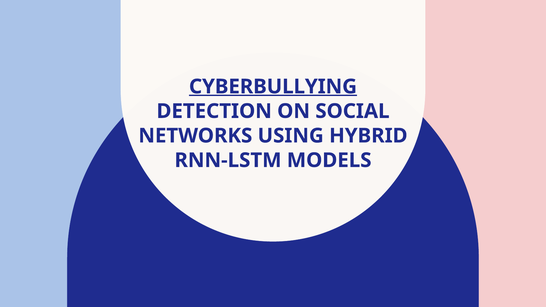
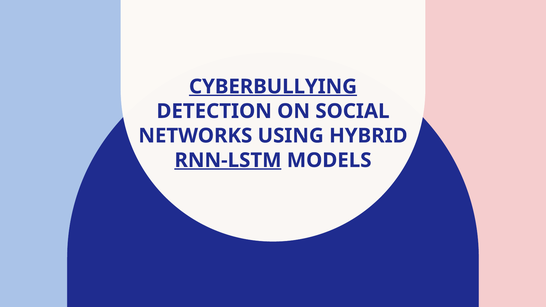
RNN-LSTM underline: none -> present (228, 160)
